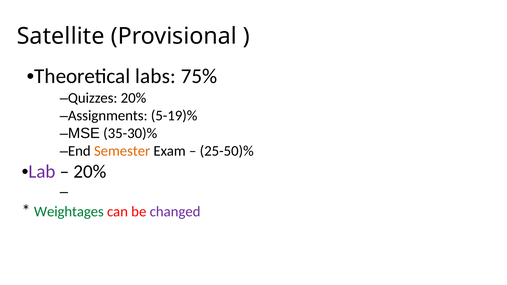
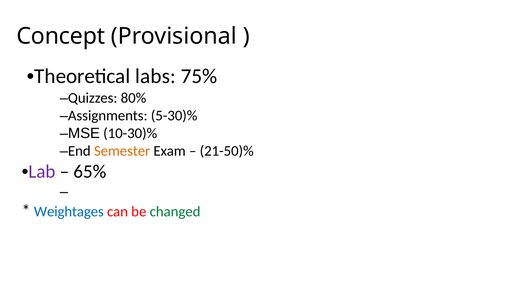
Satellite: Satellite -> Concept (61, 36)
Quizzes 20%: 20% -> 80% (133, 98)
5-19)%: 5-19)% -> 5-30)% (174, 116)
35-30)%: 35-30)% -> 10-30)% (130, 133)
25-50)%: 25-50)% -> 21-50)% (227, 151)
20%: 20% -> 65% (90, 172)
Weightages colour: green -> blue (69, 212)
changed colour: purple -> green (175, 212)
